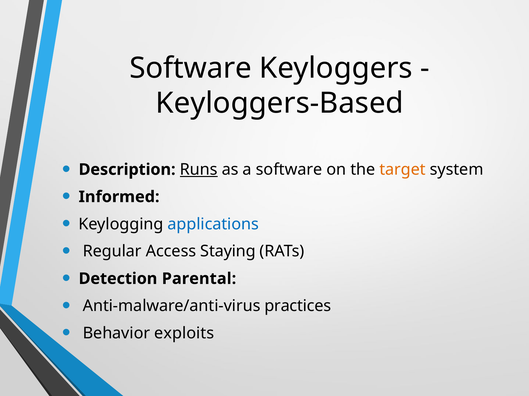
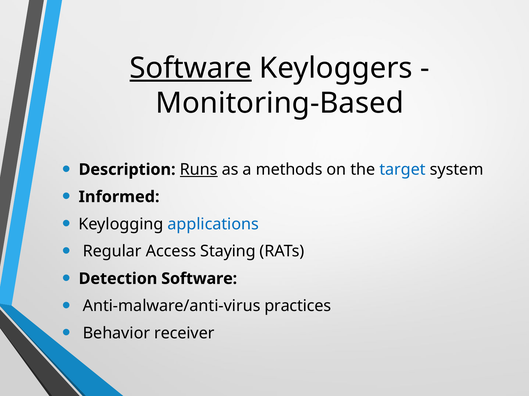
Software underline: none -> present (191, 68)
Keyloggers-Based: Keyloggers-Based -> Monitoring-Based (280, 103)
a software: software -> methods (289, 170)
target colour: orange -> blue (403, 170)
Detection Parental: Parental -> Software (199, 279)
exploits: exploits -> receiver (184, 334)
